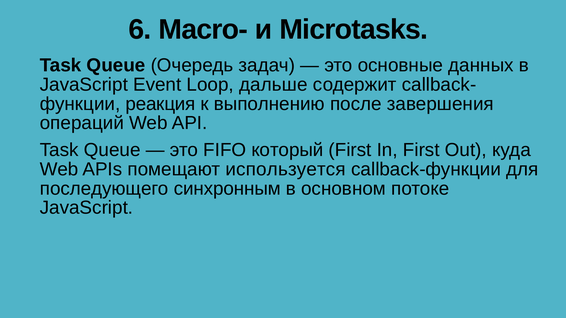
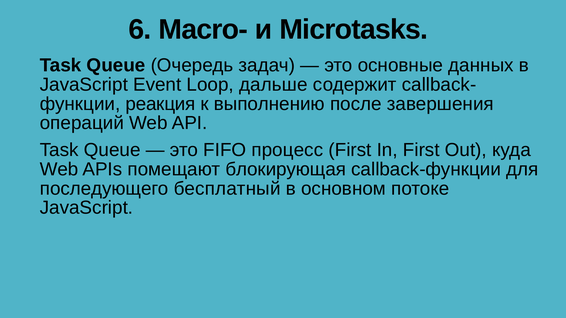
который: который -> процесс (287, 150)
используется: используется -> блокирующая (286, 169)
синхронным: синхронным -> бесплатный (227, 189)
